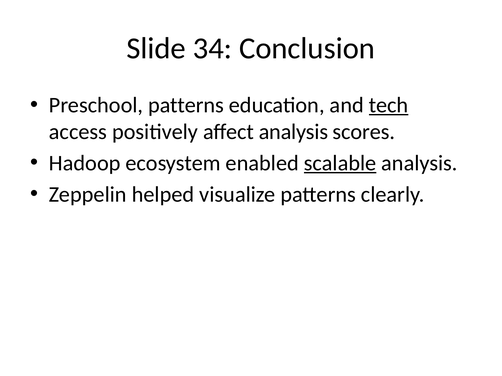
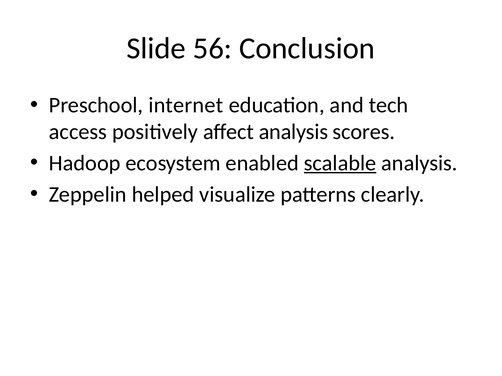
34: 34 -> 56 (212, 49)
Preschool patterns: patterns -> internet (186, 105)
tech underline: present -> none (389, 105)
